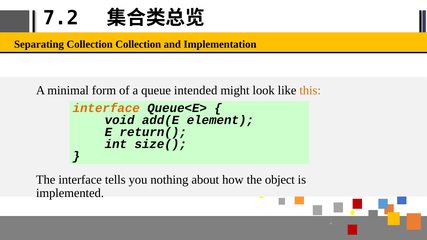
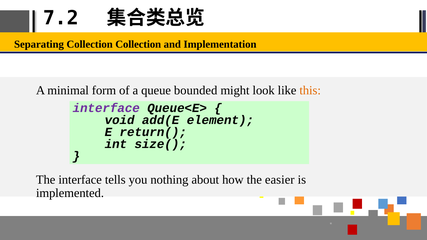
intended: intended -> bounded (196, 91)
interface colour: orange -> purple (106, 108)
object: object -> easier (280, 180)
